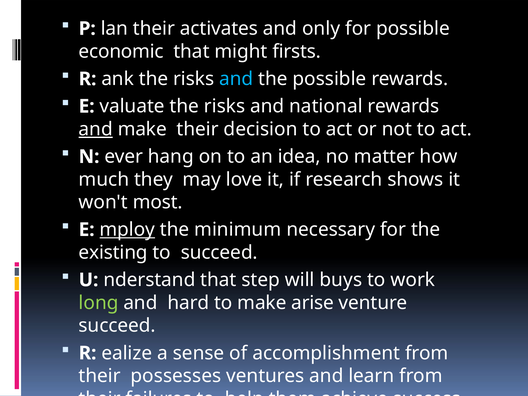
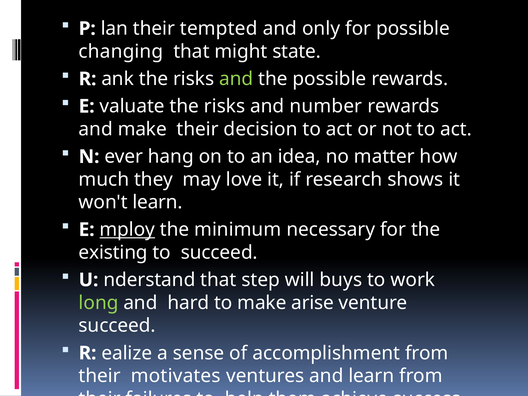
activates: activates -> tempted (219, 29)
economic: economic -> changing (121, 51)
firsts: firsts -> state (297, 51)
and colour: light blue -> light green (236, 79)
national: national -> number (326, 106)
and underline: present -> none (96, 129)
won't most: most -> learn (158, 202)
possesses: possesses -> motivates (176, 376)
